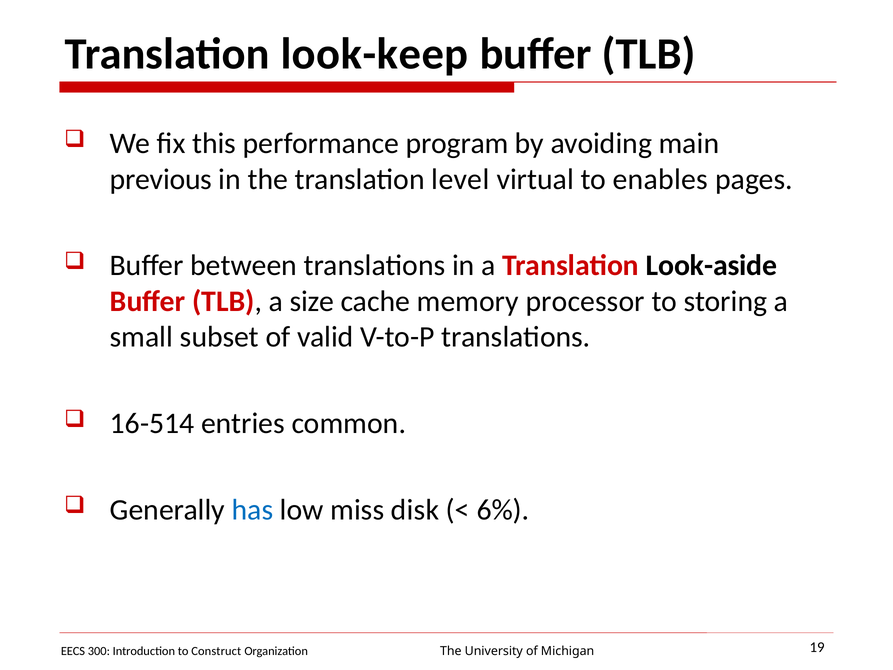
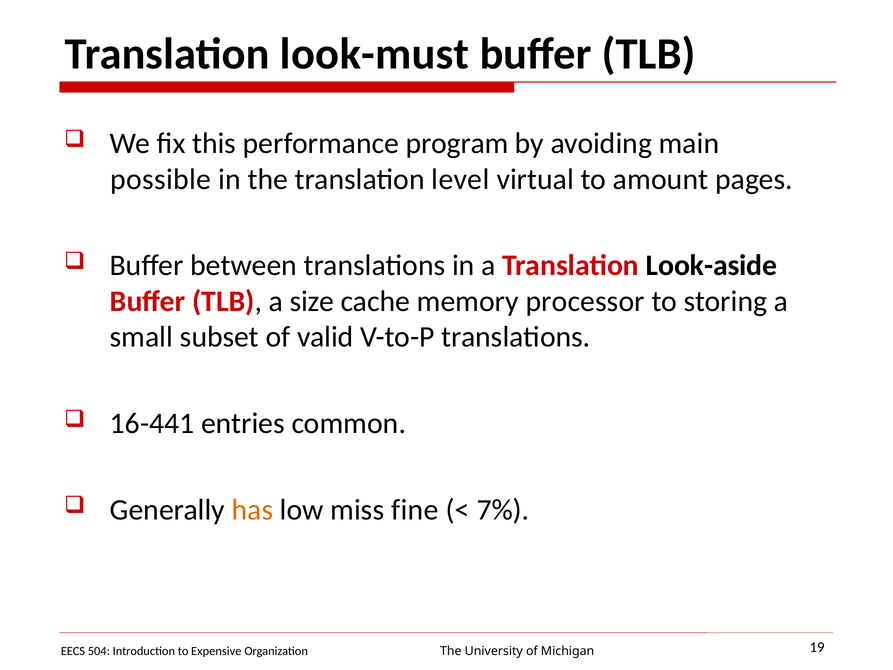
look-keep: look-keep -> look-must (375, 54)
previous: previous -> possible (161, 179)
enables: enables -> amount (661, 179)
16-514: 16-514 -> 16-441 (152, 423)
has colour: blue -> orange (252, 510)
disk: disk -> fine (415, 510)
6%: 6% -> 7% (503, 510)
300: 300 -> 504 (99, 651)
Construct: Construct -> Expensive (216, 651)
